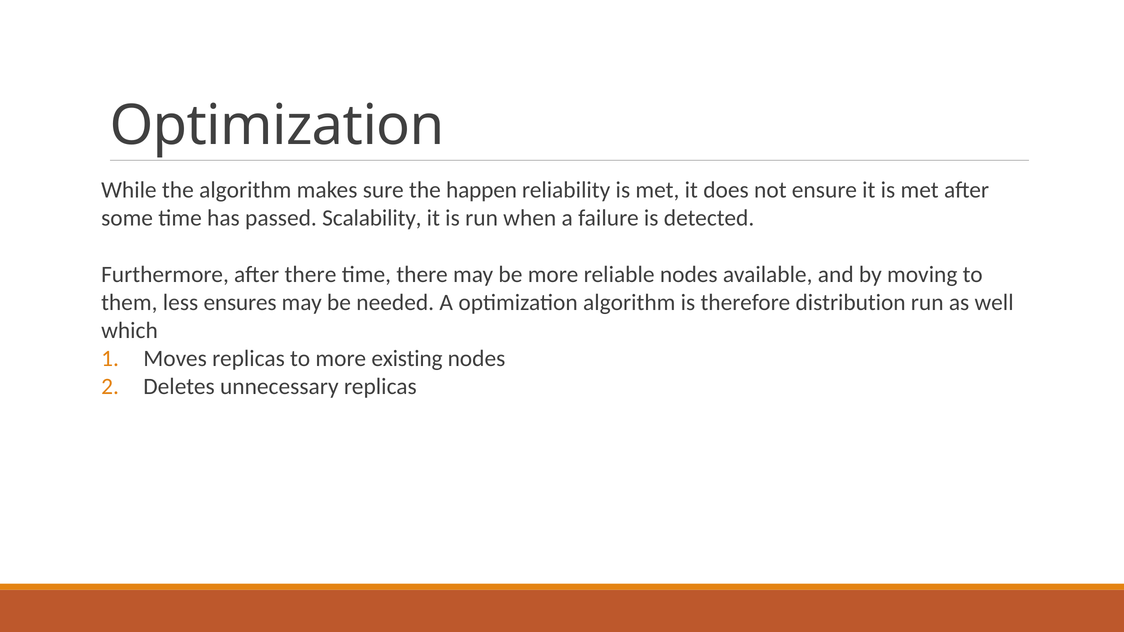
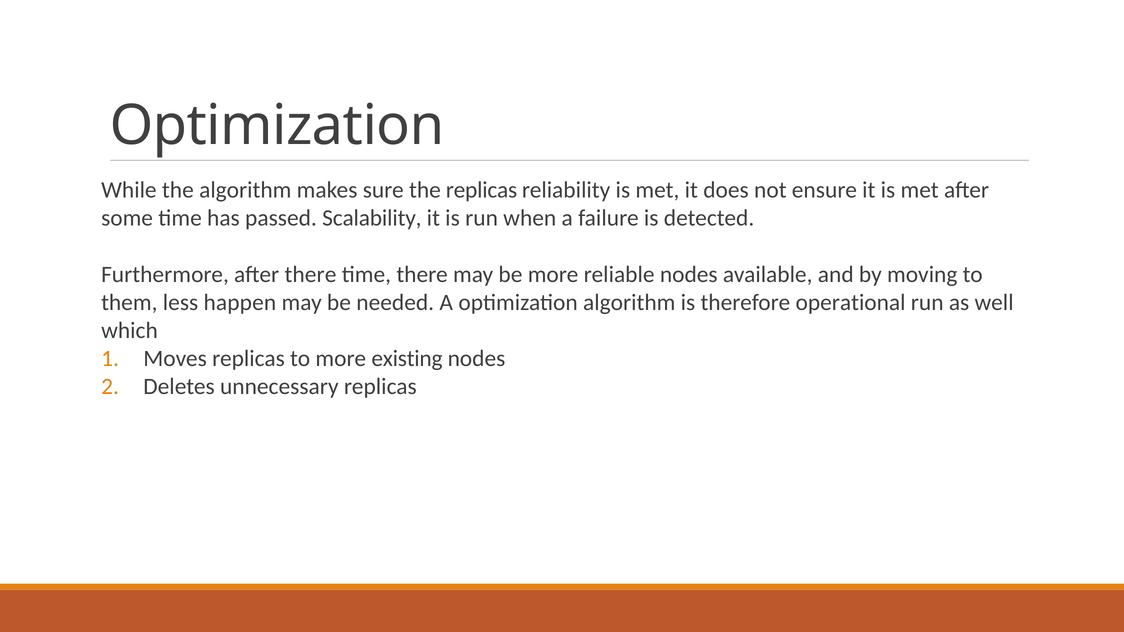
the happen: happen -> replicas (482, 190)
ensures: ensures -> happen (240, 303)
distribution: distribution -> operational (851, 303)
